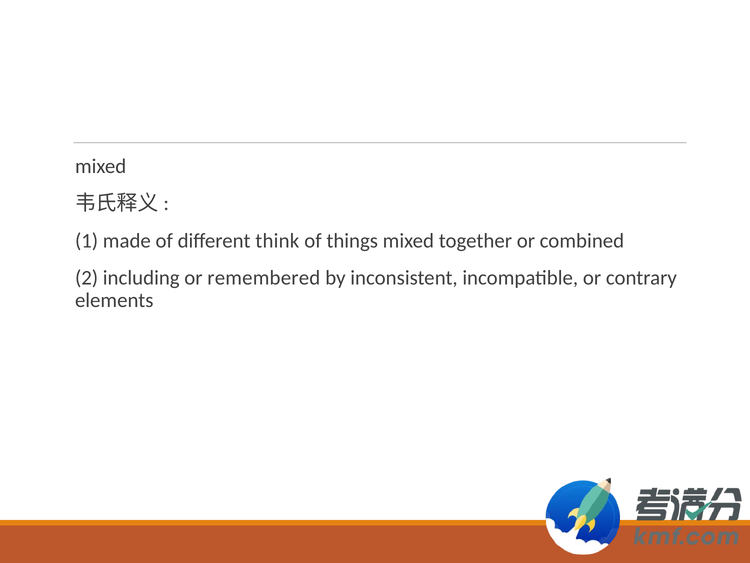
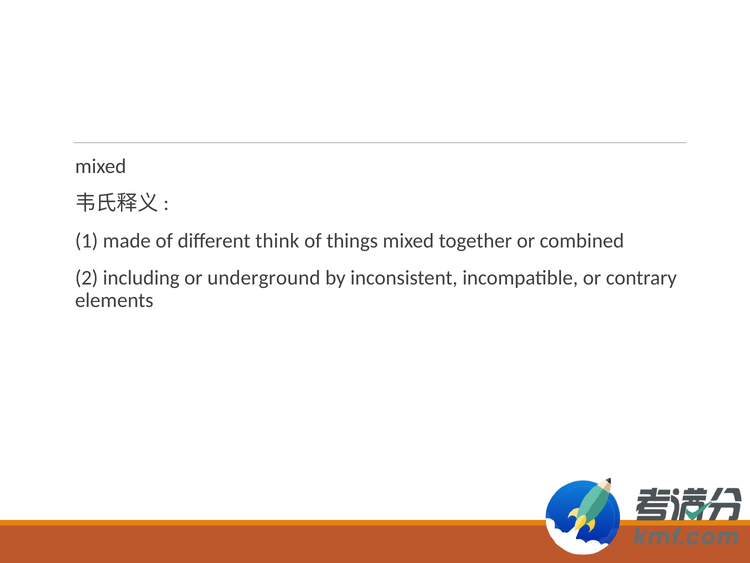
remembered: remembered -> underground (264, 278)
